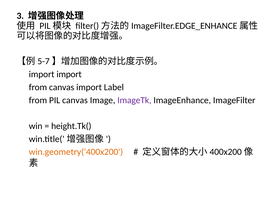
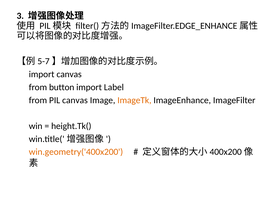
import import: import -> canvas (69, 74)
from canvas: canvas -> button (62, 87)
ImageTk colour: purple -> orange (134, 100)
